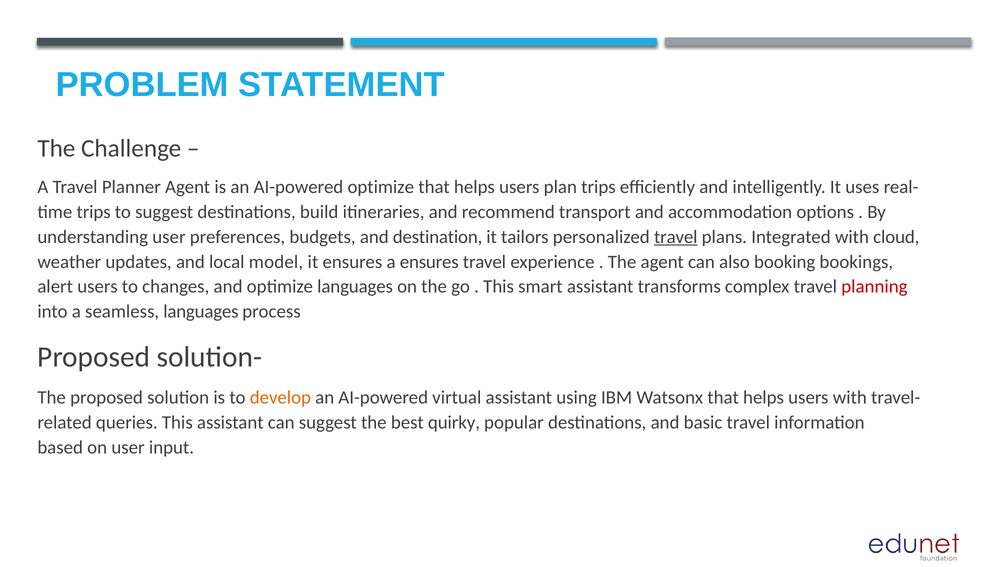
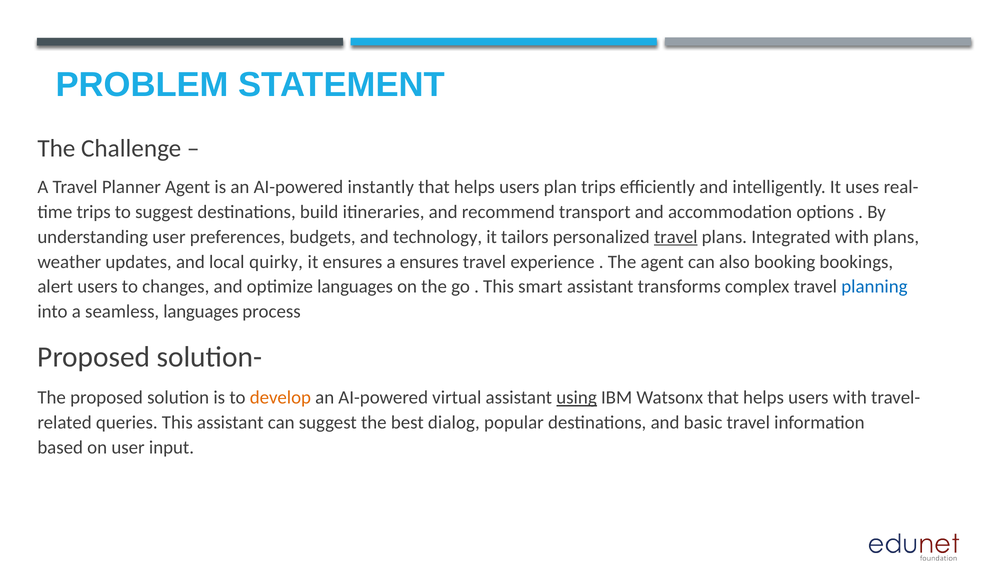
AI-powered optimize: optimize -> instantly (381, 187)
destination: destination -> technology (438, 237)
with cloud: cloud -> plans (896, 237)
model: model -> quirky (276, 262)
planning colour: red -> blue (874, 287)
using underline: none -> present (577, 398)
quirky: quirky -> dialog (454, 423)
